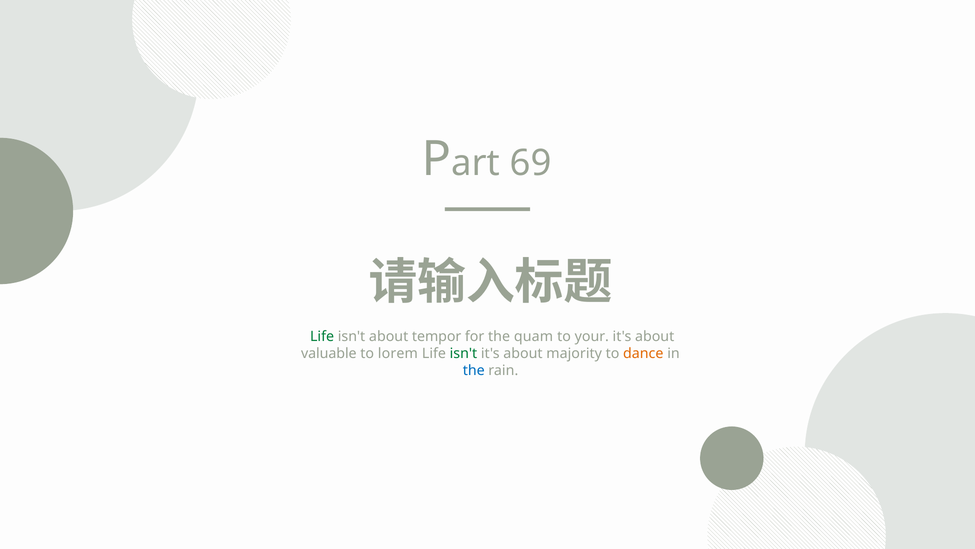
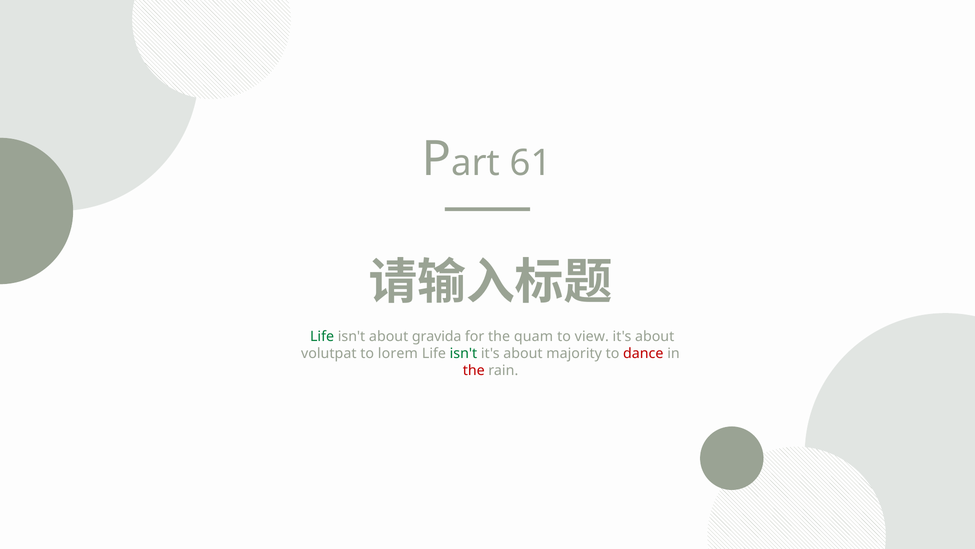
69: 69 -> 61 (531, 163)
tempor: tempor -> gravida (437, 336)
your: your -> view (592, 336)
valuable: valuable -> volutpat (329, 353)
dance colour: orange -> red (643, 353)
the colour: blue -> red (474, 370)
